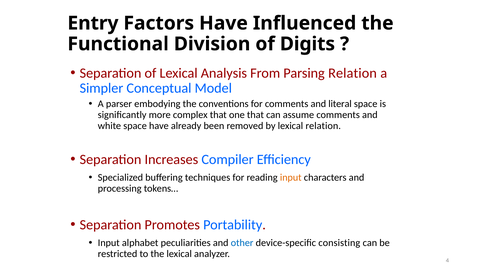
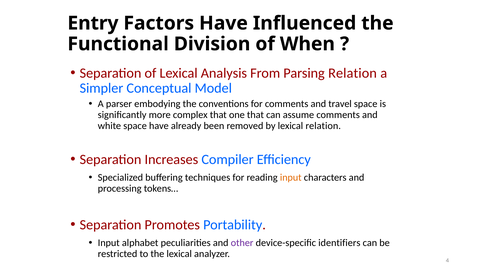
Digits: Digits -> When (307, 44)
literal: literal -> travel (340, 104)
other colour: blue -> purple (242, 243)
consisting: consisting -> identifiers (339, 243)
